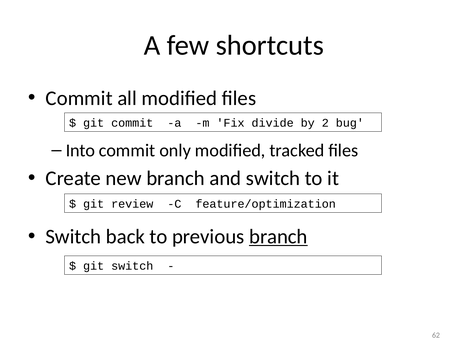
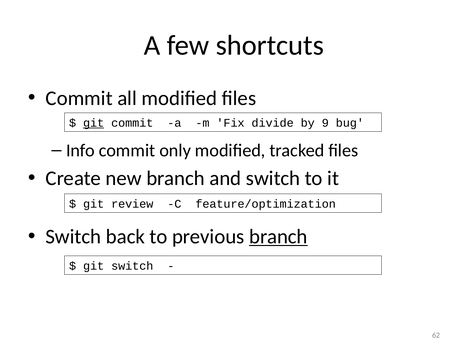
git underline: none -> present (94, 123)
2: 2 -> 9 (325, 123)
Into: Into -> Info (81, 151)
